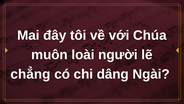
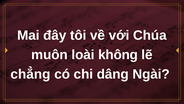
người: người -> không (118, 55)
